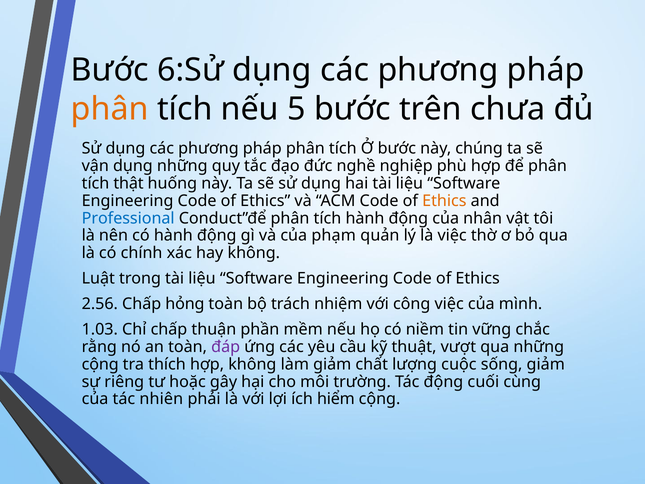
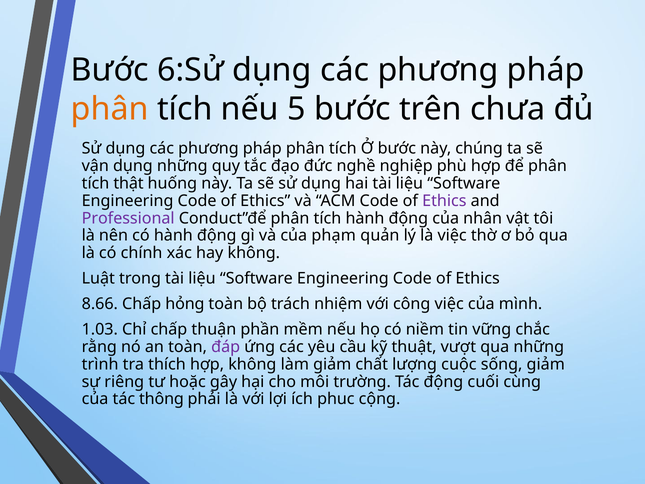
Ethics colour: orange -> purple (444, 201)
Professional colour: blue -> purple (128, 218)
2.56: 2.56 -> 8.66 (100, 304)
cộng: cộng -> trình (100, 364)
nhiên: nhiên -> thông (161, 399)
hiểm: hiểm -> phục (336, 399)
